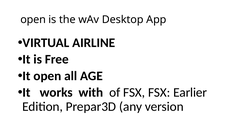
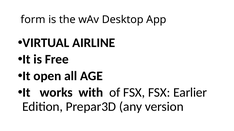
open: open -> form (33, 20)
